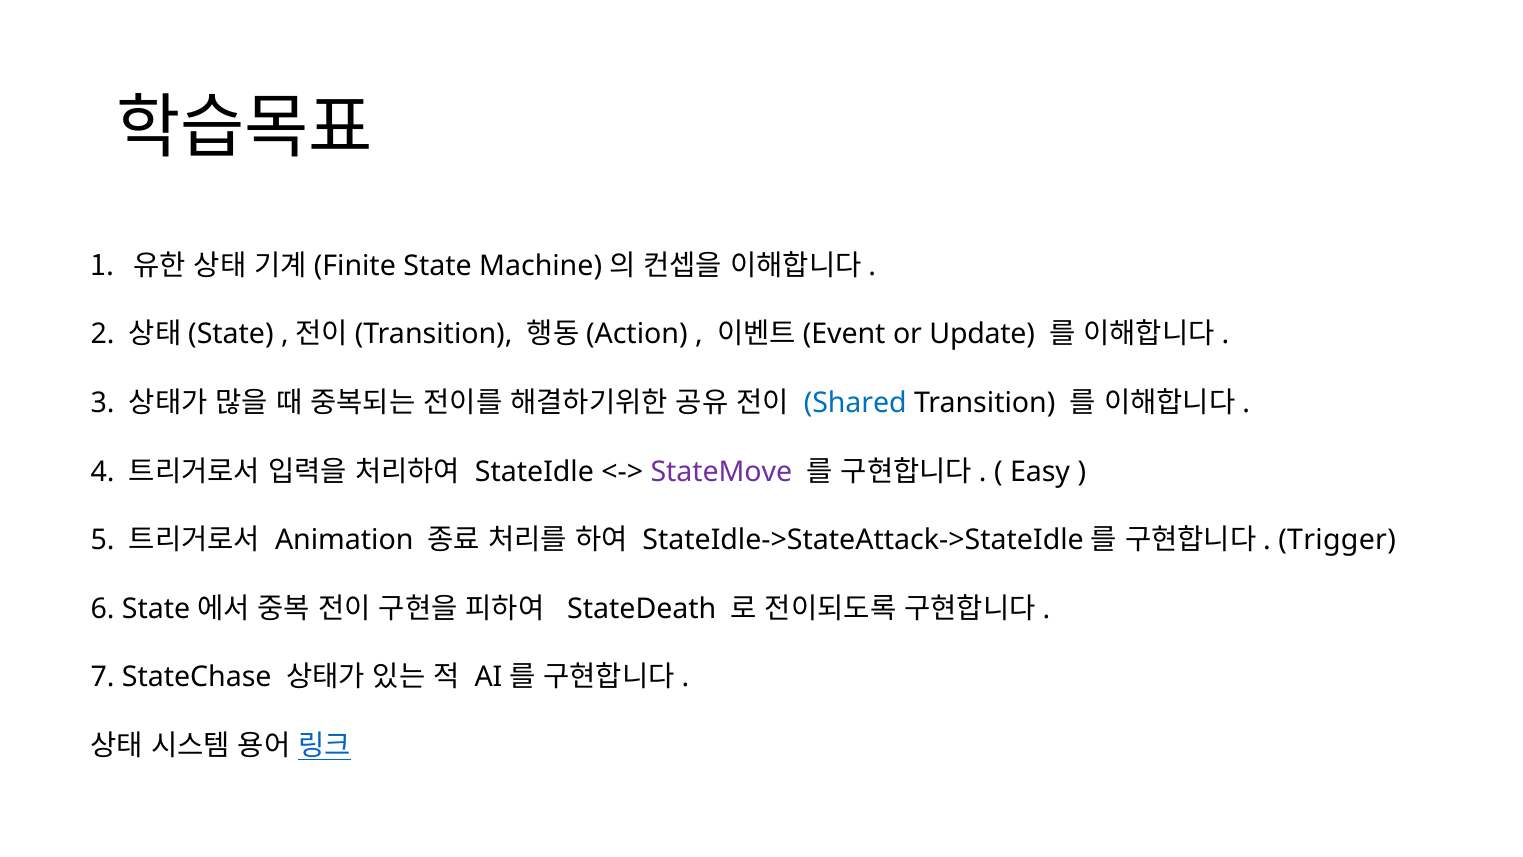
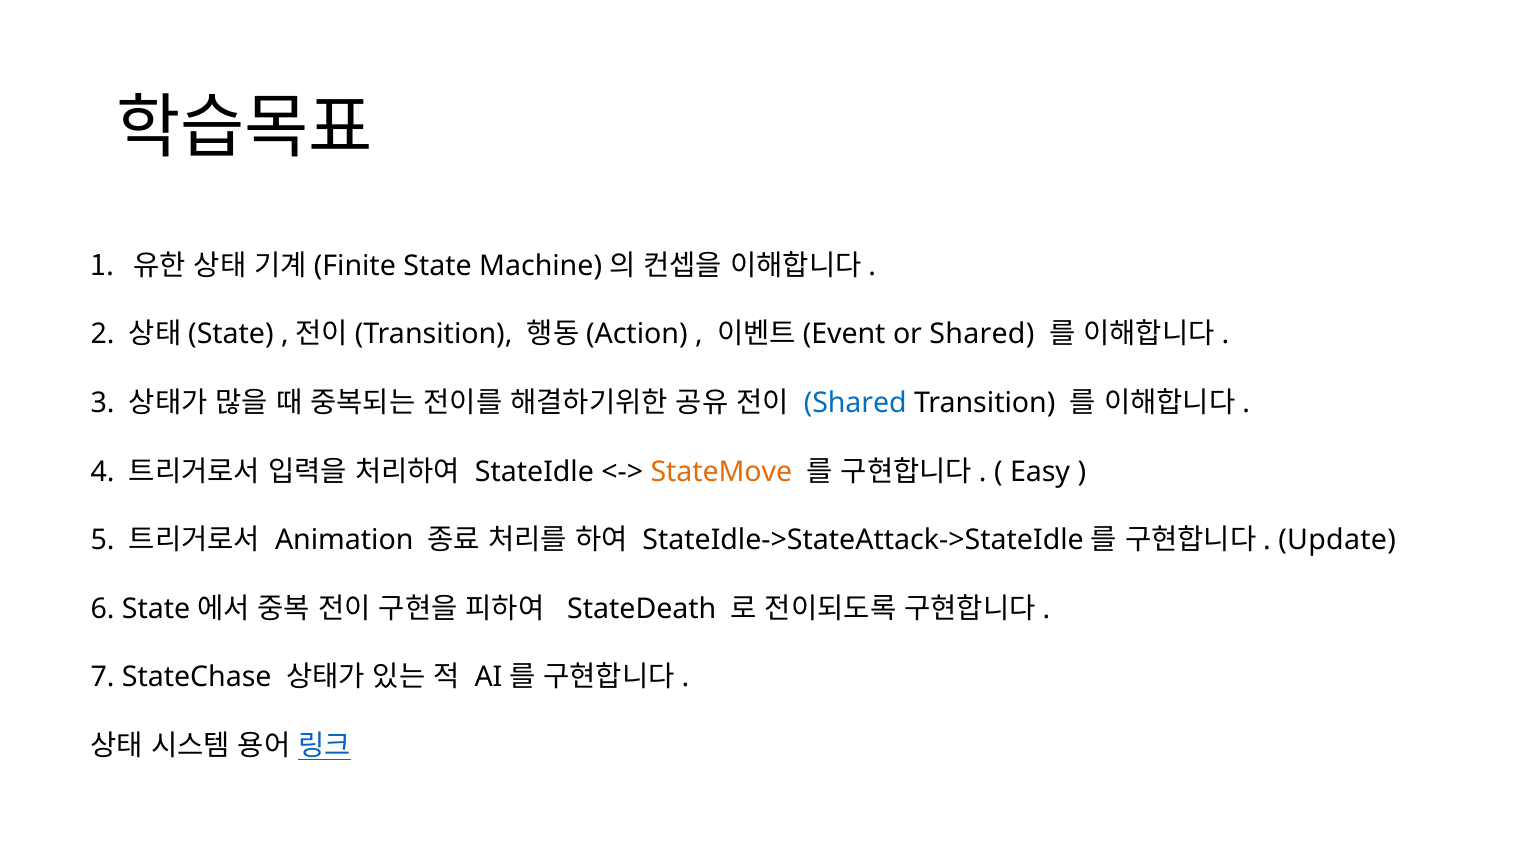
or Update: Update -> Shared (982, 334)
StateMove colour: purple -> orange (721, 471)
Trigger: Trigger -> Update (1337, 540)
